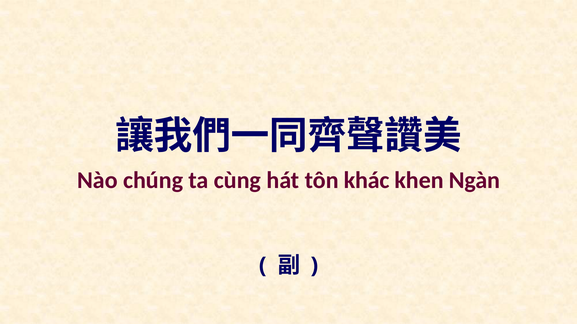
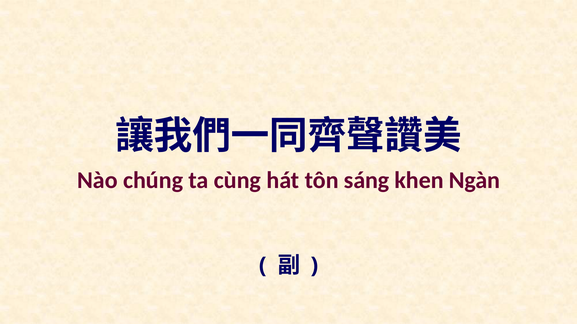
khác: khác -> sáng (367, 180)
